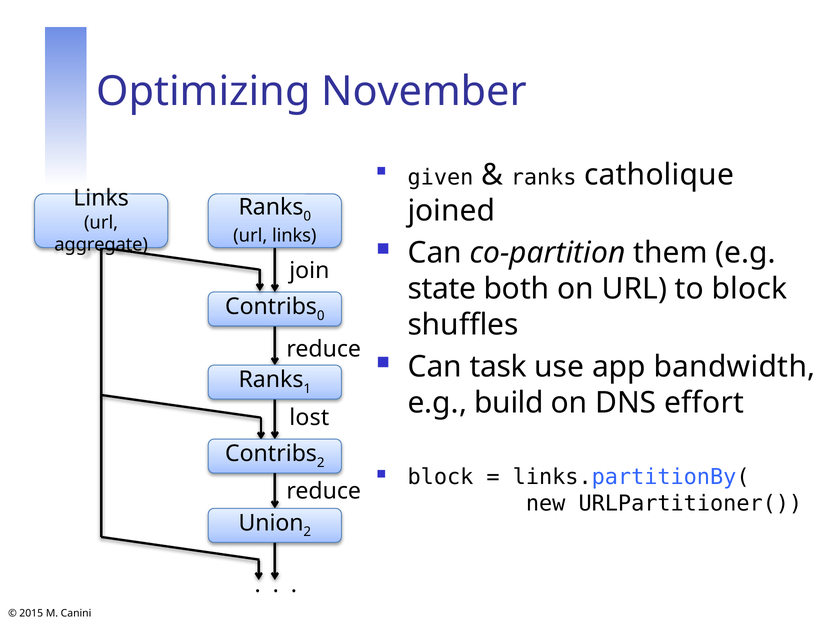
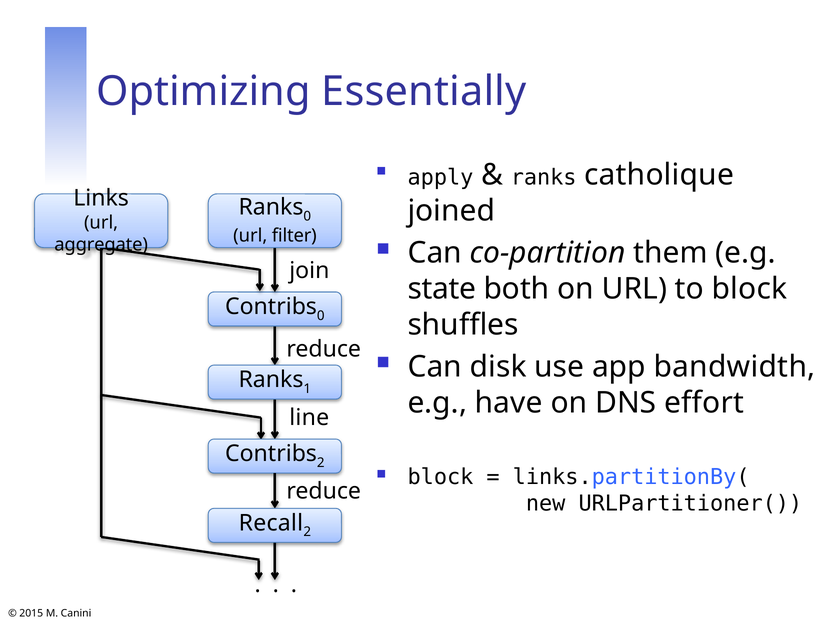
November: November -> Essentially (424, 91)
given: given -> apply (440, 177)
url links: links -> filter (294, 235)
task: task -> disk (498, 366)
build: build -> have (509, 402)
lost: lost -> line (309, 417)
Union: Union -> Recall (271, 523)
